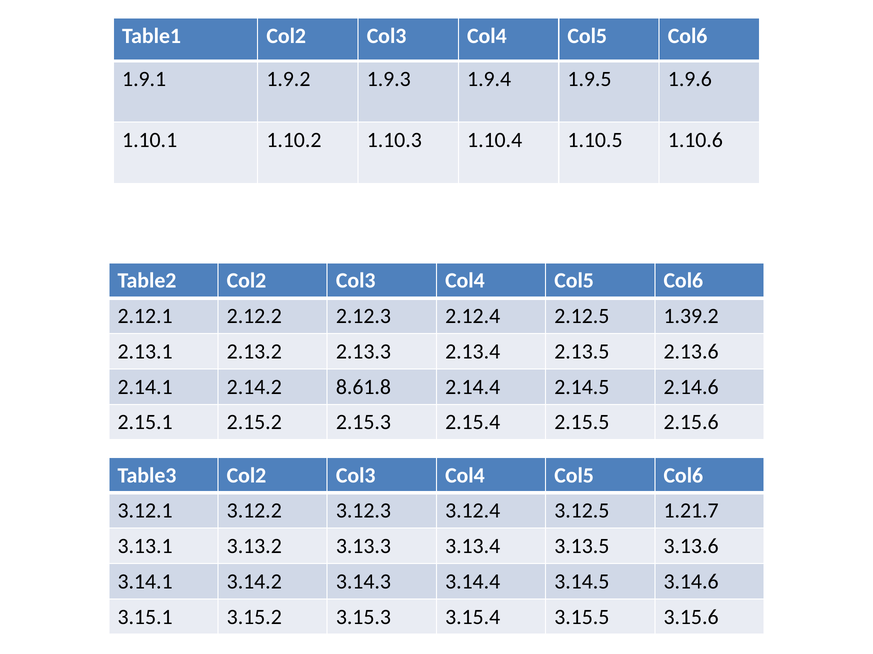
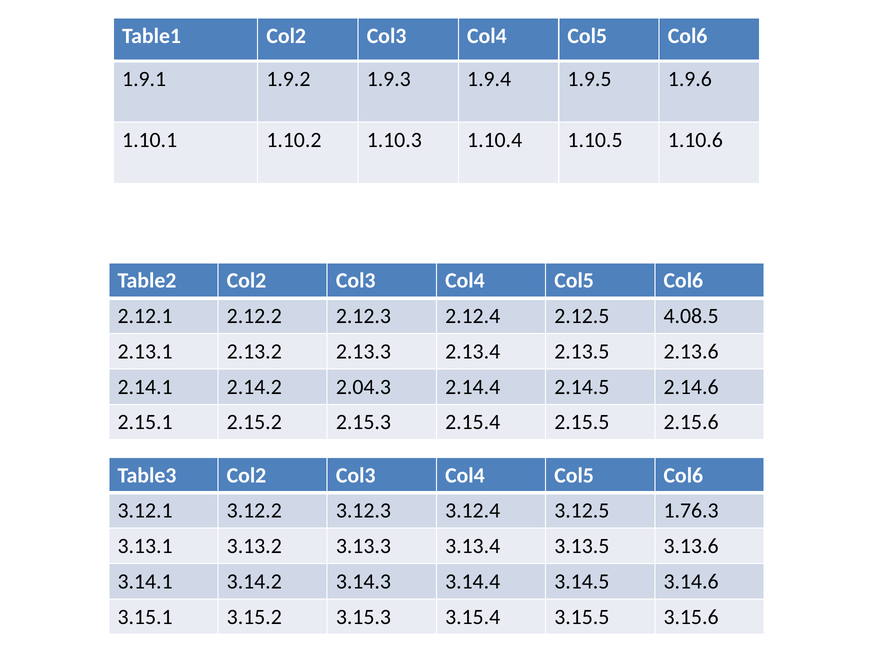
1.39.2: 1.39.2 -> 4.08.5 (691, 317)
8.61.8: 8.61.8 -> 2.04.3 (363, 387)
1.21.7: 1.21.7 -> 1.76.3 (691, 511)
